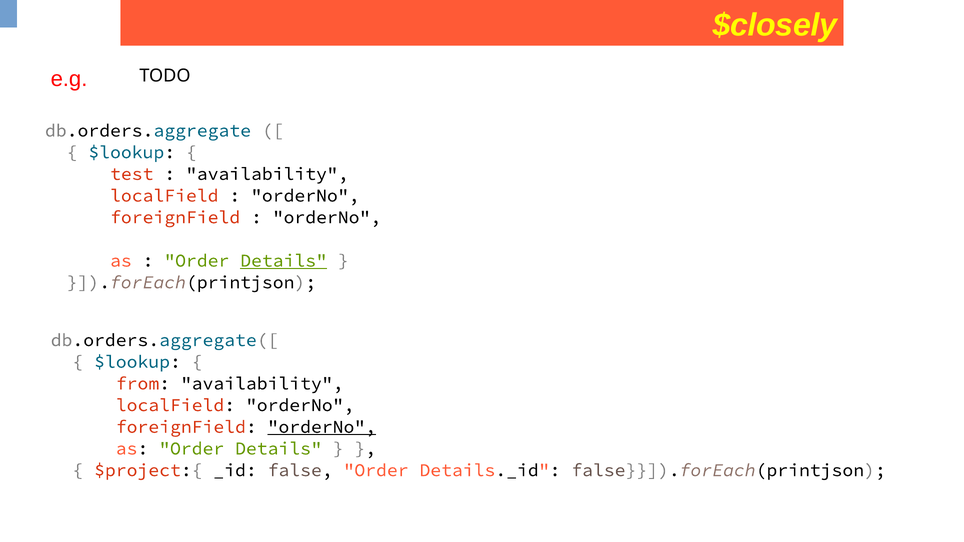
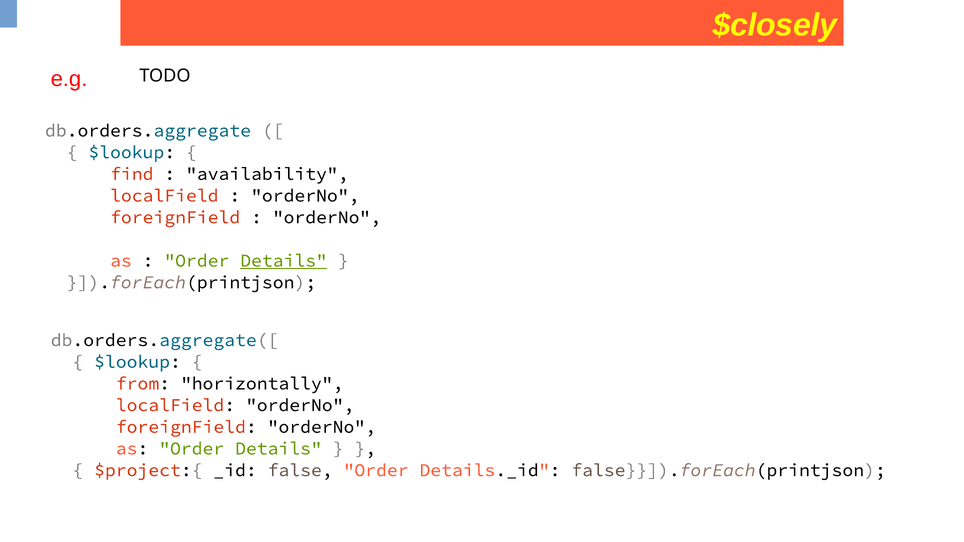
test: test -> find (132, 174)
from availability: availability -> horizontally (262, 384)
orderNo underline: present -> none (322, 427)
